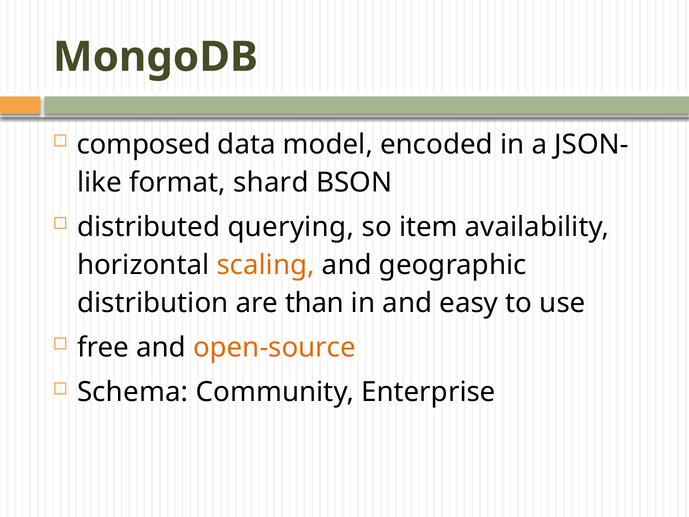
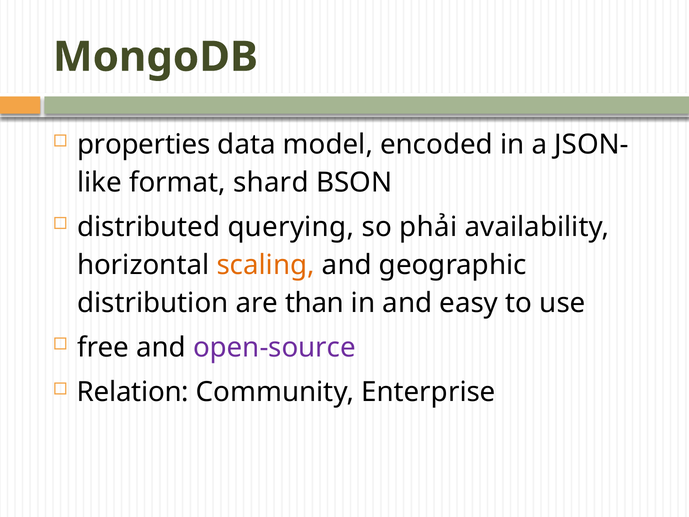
composed: composed -> properties (144, 145)
item: item -> phải (428, 227)
open-source colour: orange -> purple (274, 347)
Schema: Schema -> Relation (133, 392)
